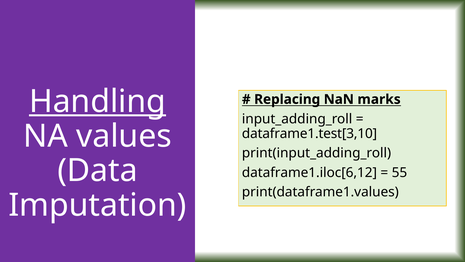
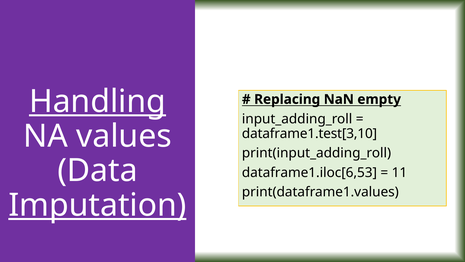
marks: marks -> empty (379, 99)
dataframe1.iloc[6,12: dataframe1.iloc[6,12 -> dataframe1.iloc[6,53 (309, 172)
55: 55 -> 11 (399, 172)
Imputation underline: none -> present (97, 205)
